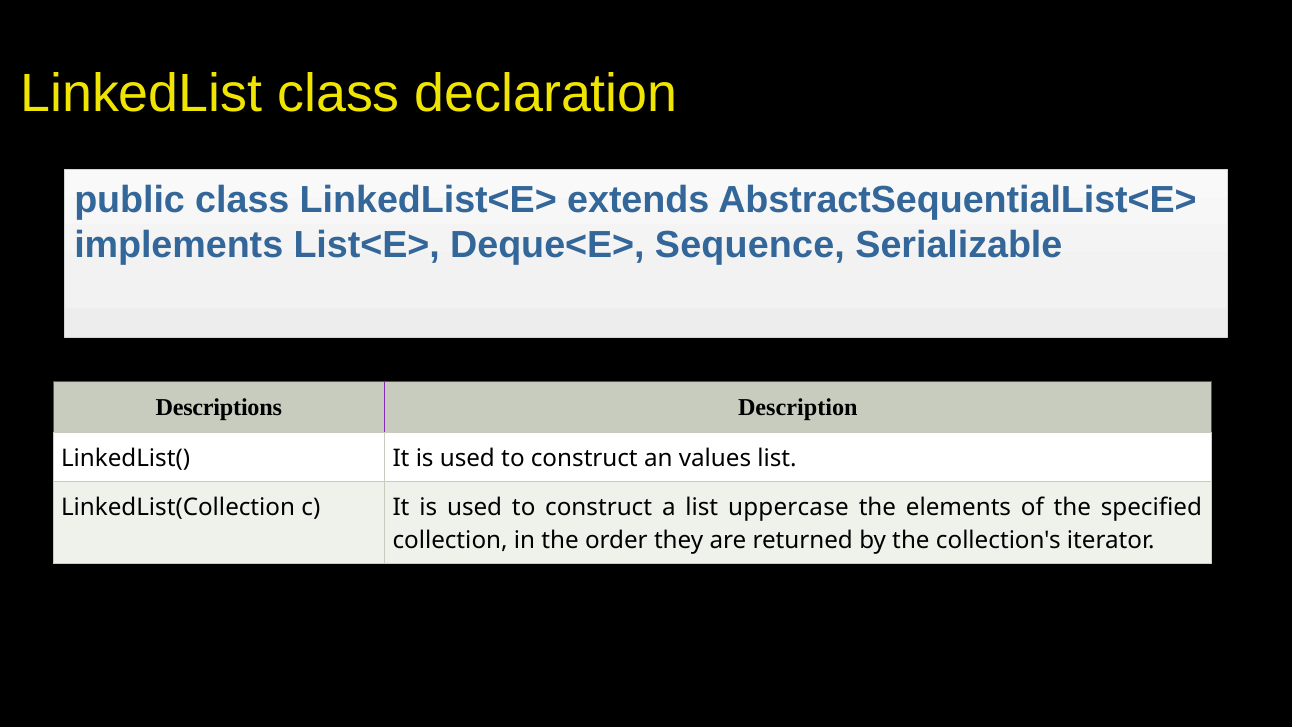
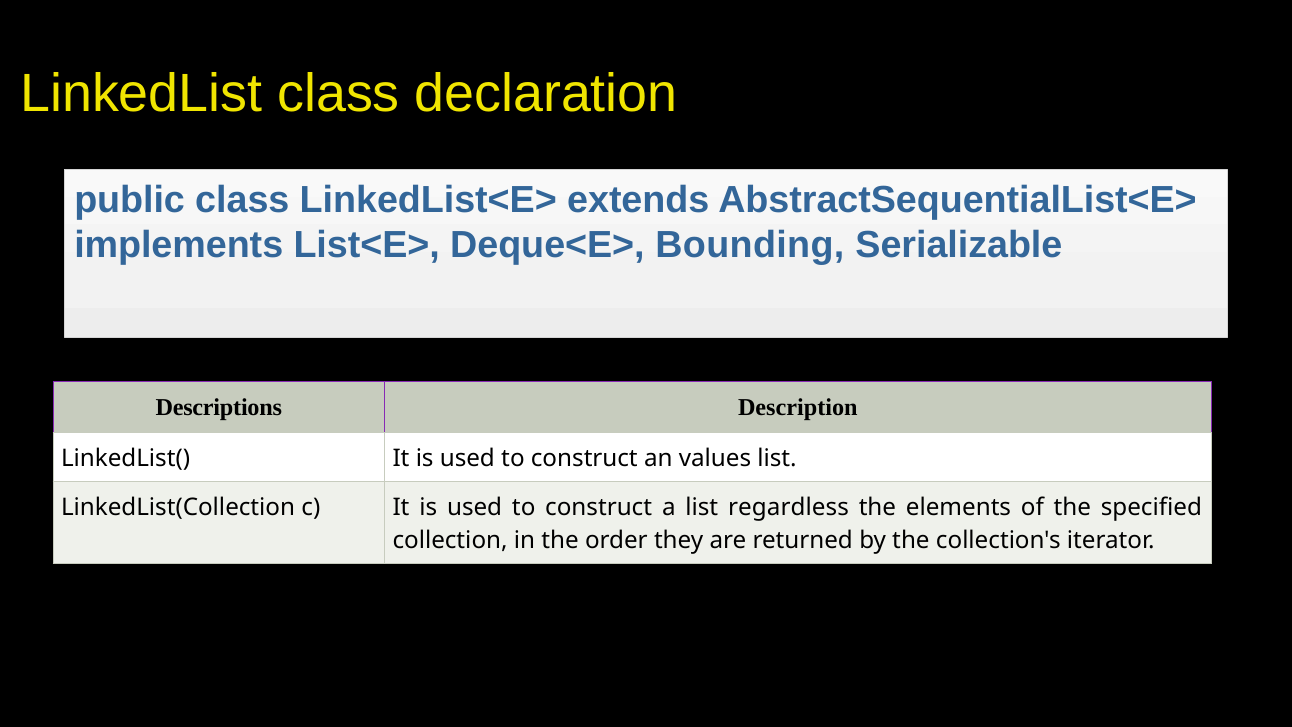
Sequence: Sequence -> Bounding (750, 245)
uppercase: uppercase -> regardless (789, 507)
